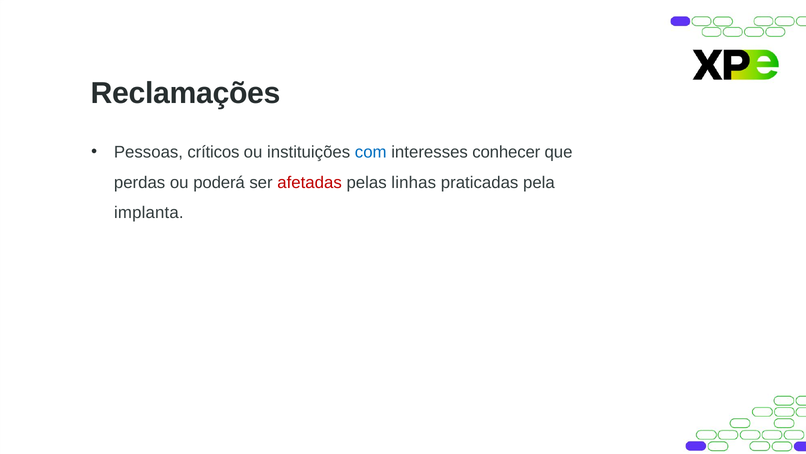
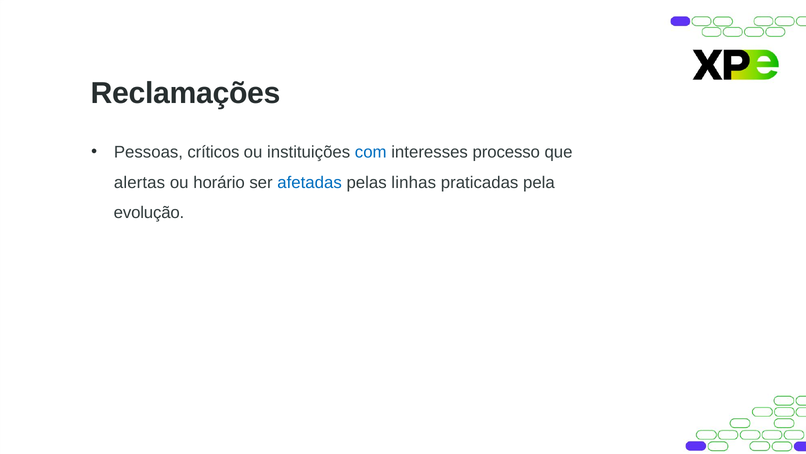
conhecer: conhecer -> processo (506, 152)
perdas: perdas -> alertas (140, 182)
poderá: poderá -> horário (219, 182)
afetadas colour: red -> blue (310, 182)
implanta: implanta -> evolução (149, 213)
